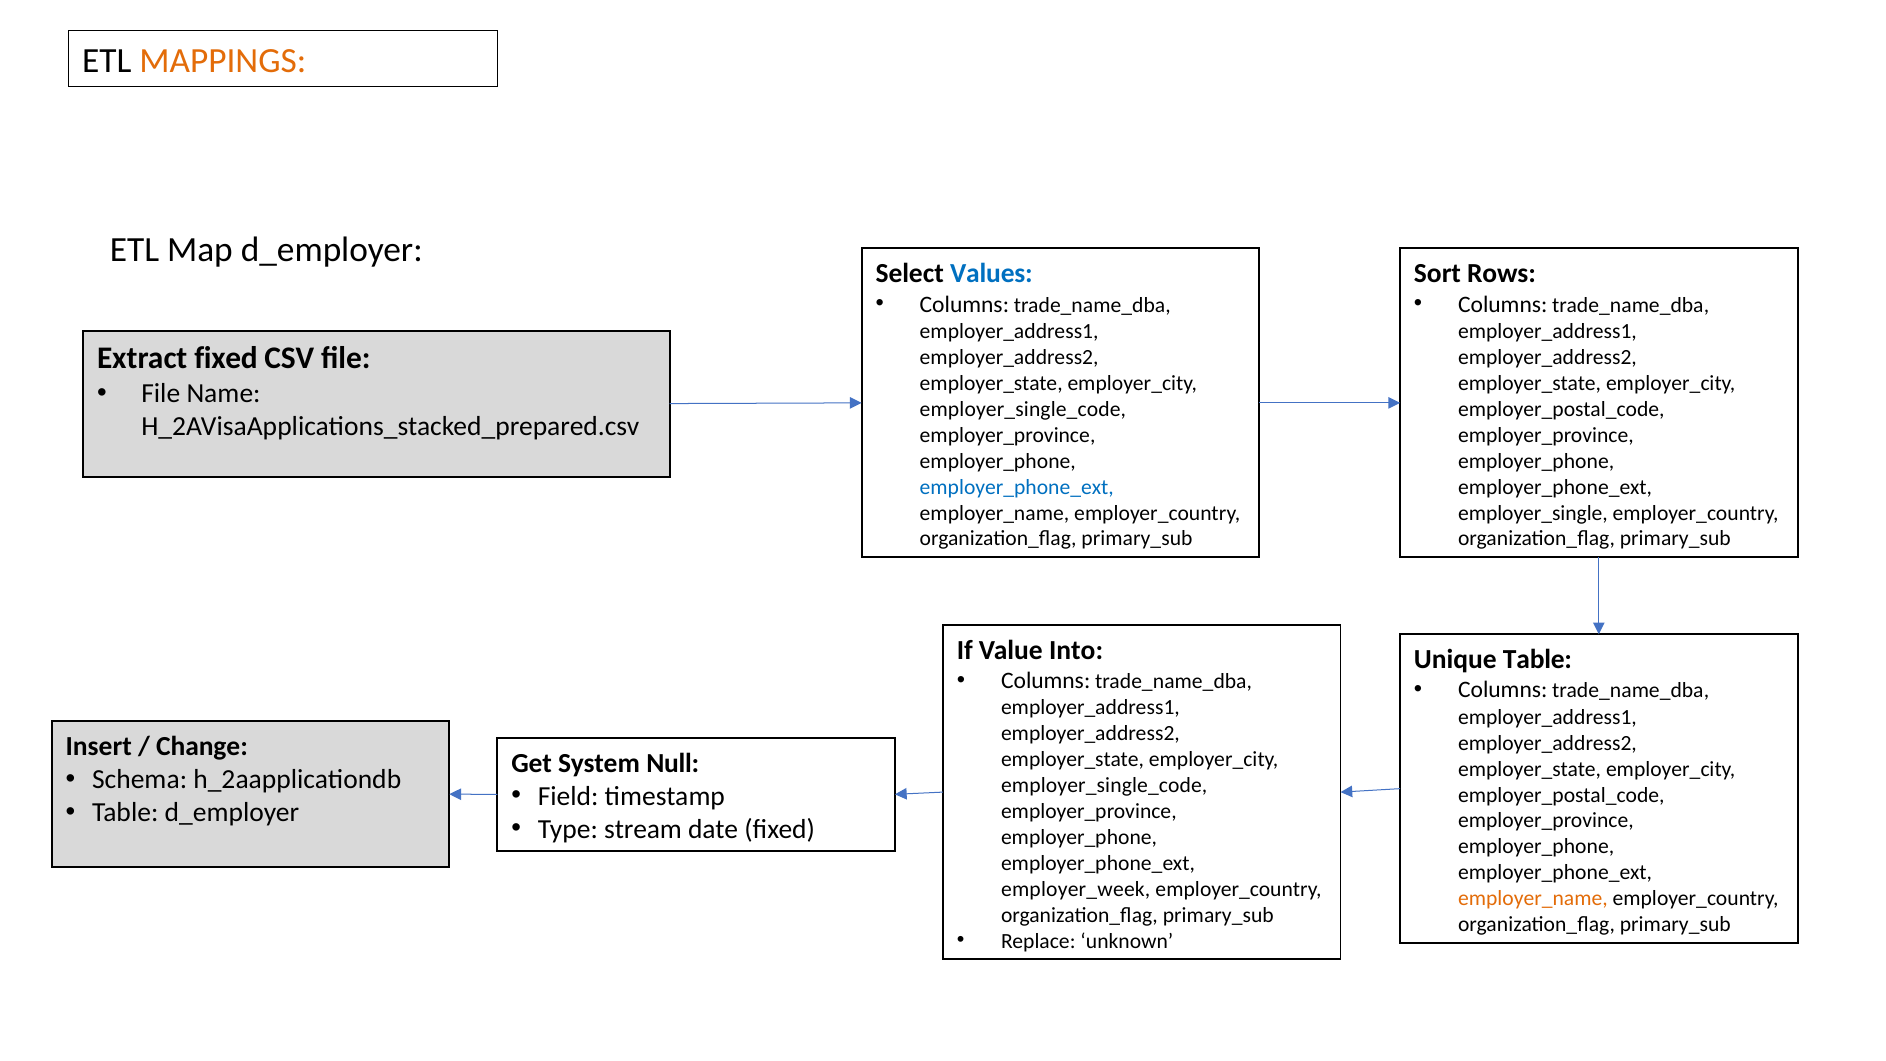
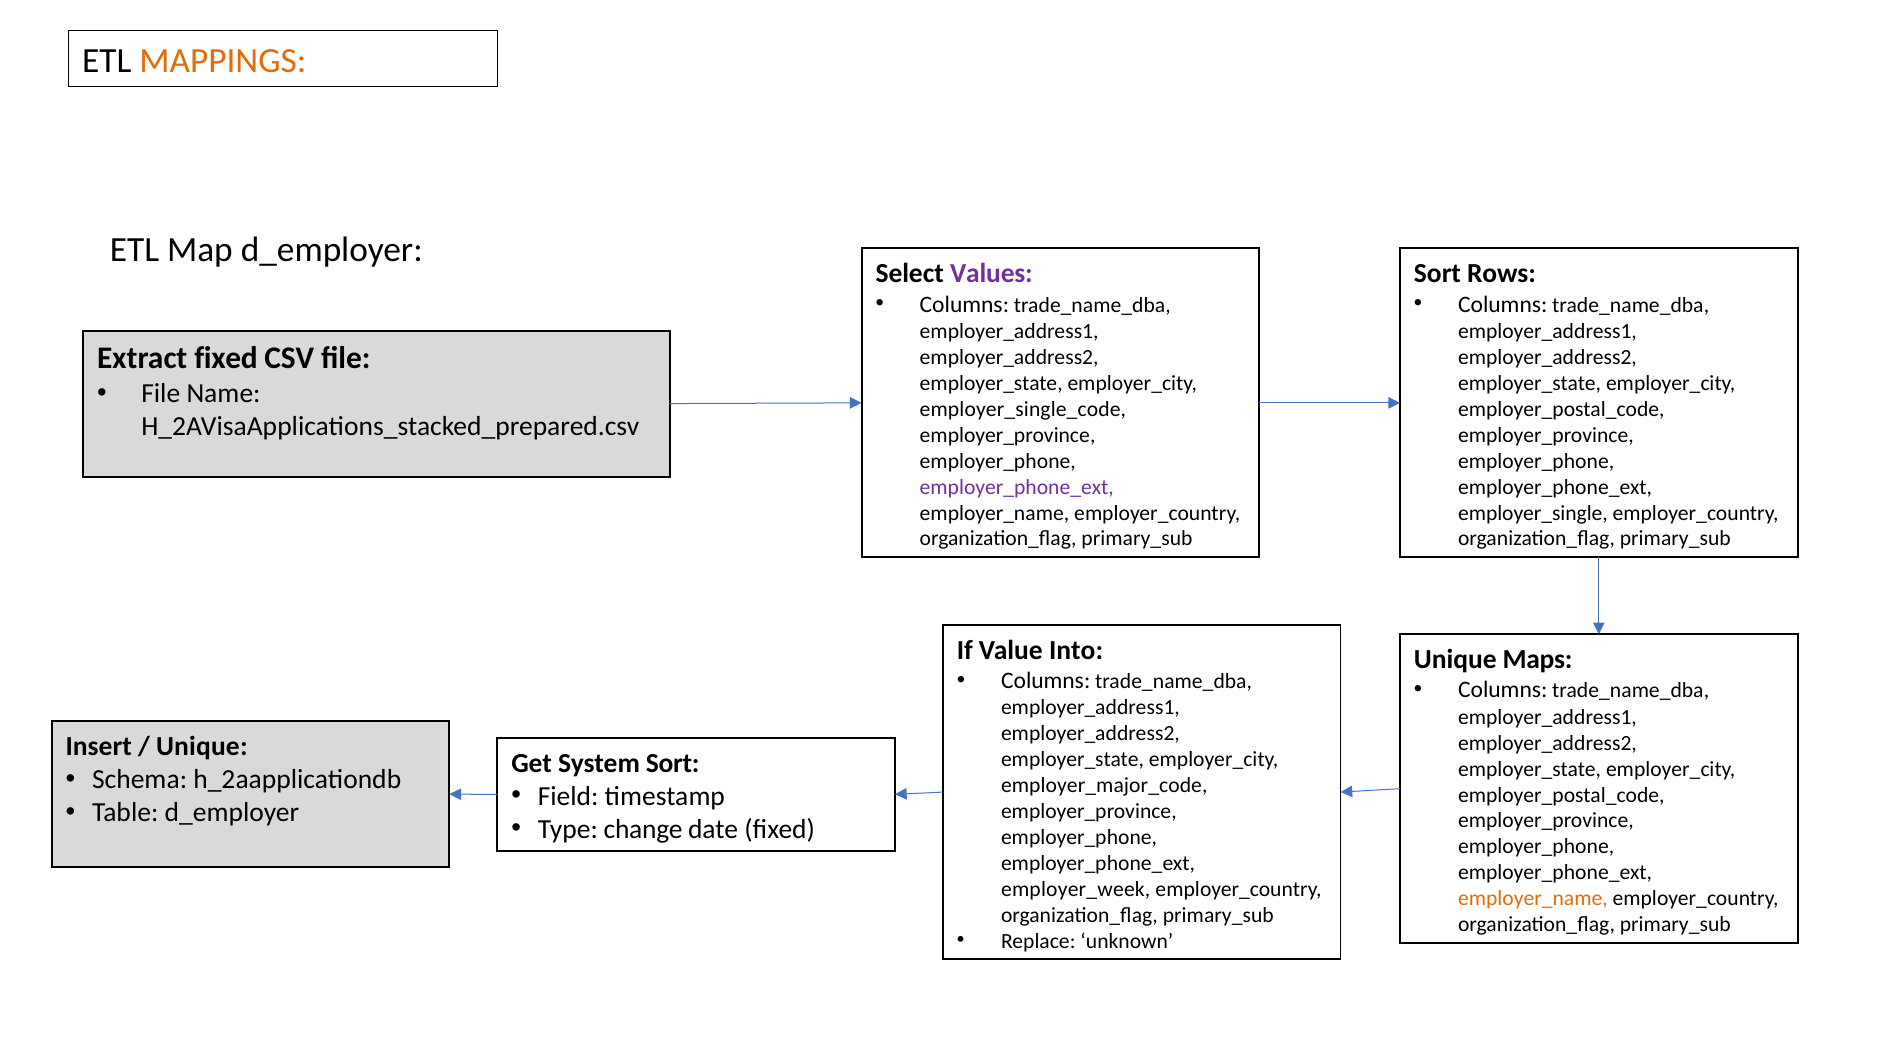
Values colour: blue -> purple (991, 274)
employer_phone_ext colour: blue -> purple (1017, 487)
Unique Table: Table -> Maps (1538, 660)
Change: Change -> Unique (202, 746)
System Null: Null -> Sort (673, 763)
employer_single_code: employer_single_code -> employer_major_code (1104, 785)
stream: stream -> change (643, 829)
